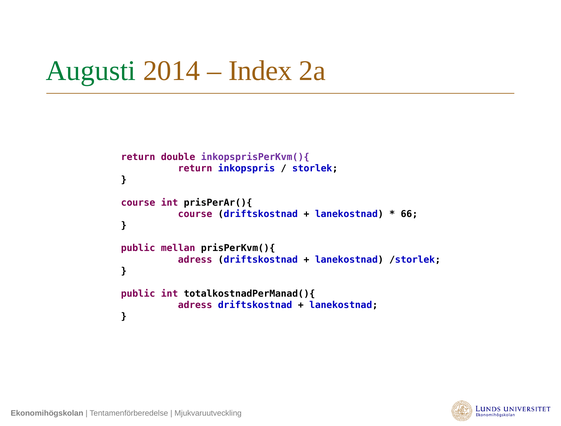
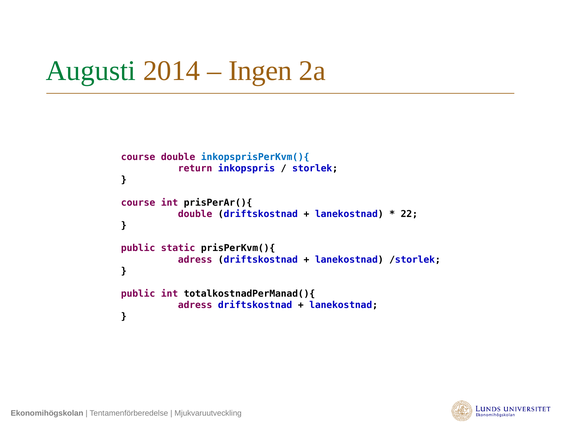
Index: Index -> Ingen (260, 71)
return: return -> course (138, 157)
inkopsprisPerKvm(){ colour: purple -> blue (255, 157)
course: course -> double (195, 214)
66: 66 -> 22 (409, 214)
mellan: mellan -> static (178, 248)
